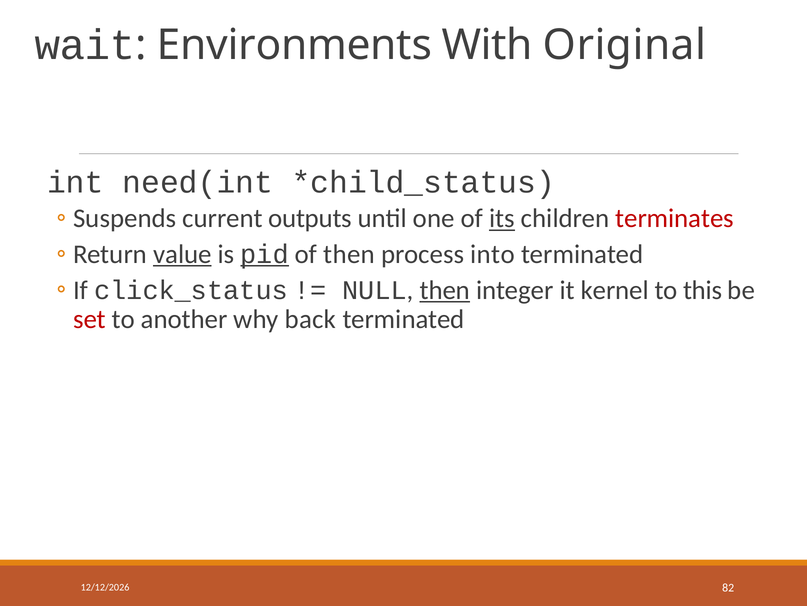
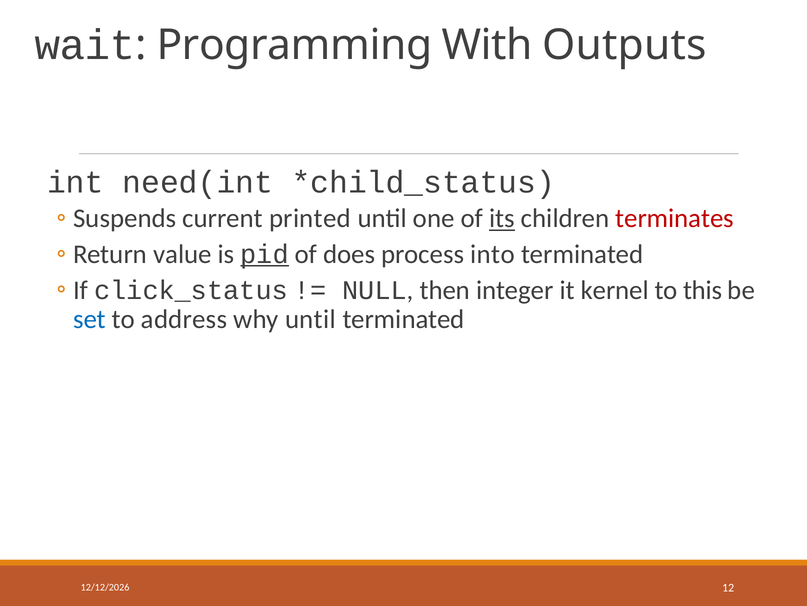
Environments: Environments -> Programming (294, 45)
Original: Original -> Outputs (625, 45)
outputs: outputs -> printed (310, 218)
value underline: present -> none (182, 254)
of then: then -> does (349, 254)
then underline: present -> none (445, 290)
set colour: red -> blue (90, 319)
another: another -> address (184, 319)
why back: back -> until (310, 319)
82: 82 -> 12 (728, 587)
